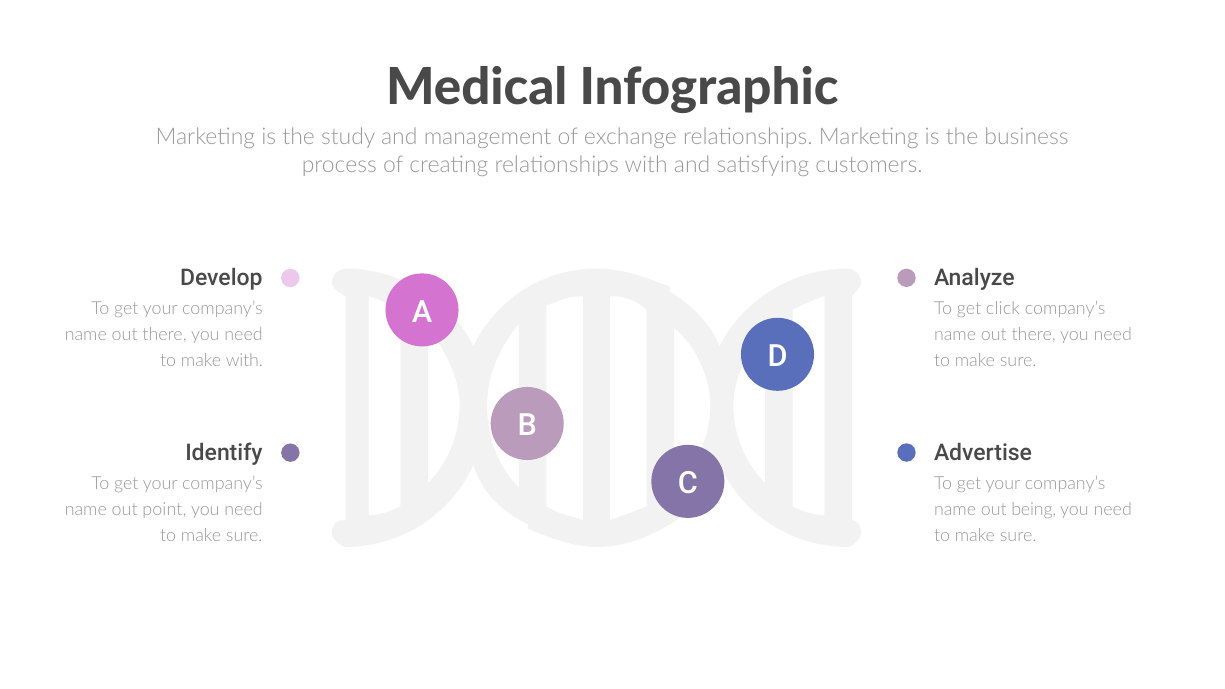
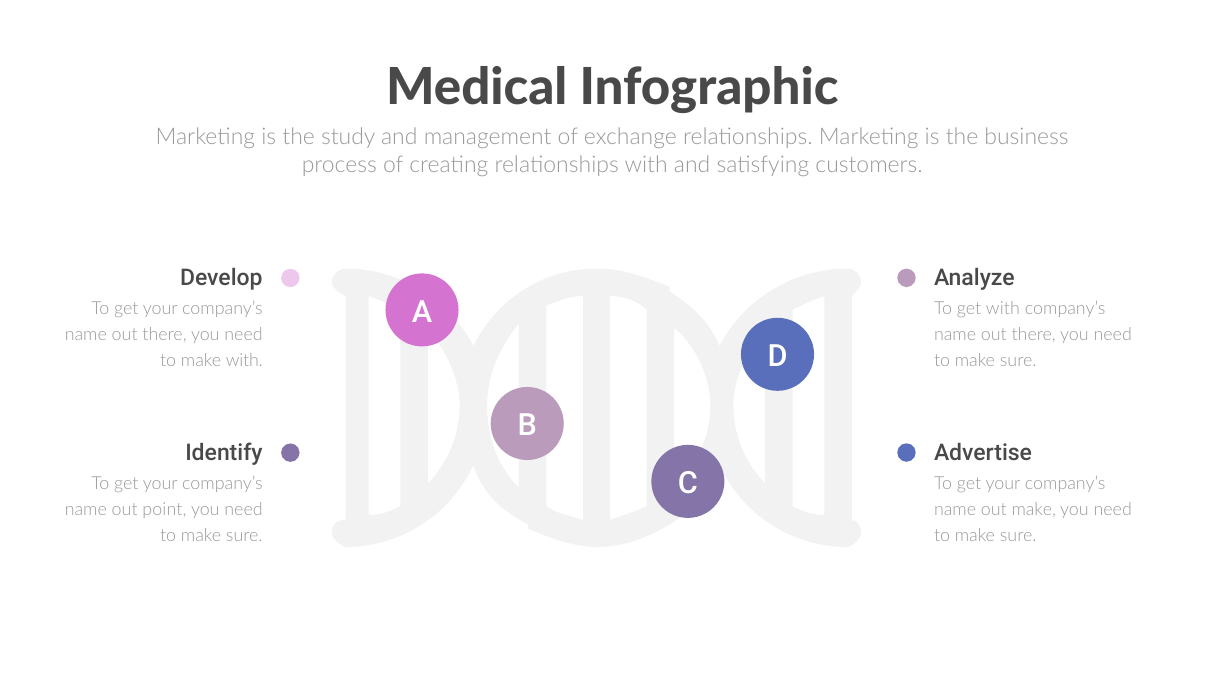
get click: click -> with (1003, 309)
out being: being -> make (1034, 510)
